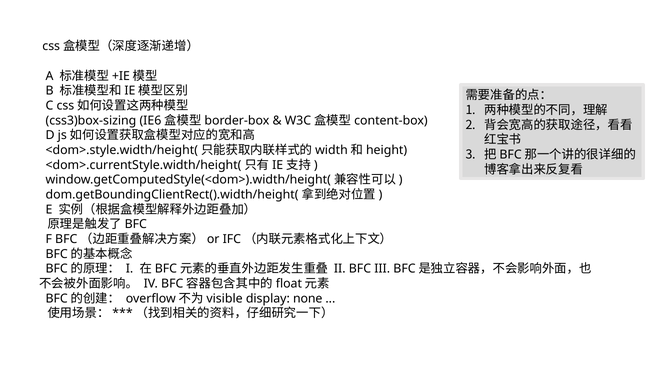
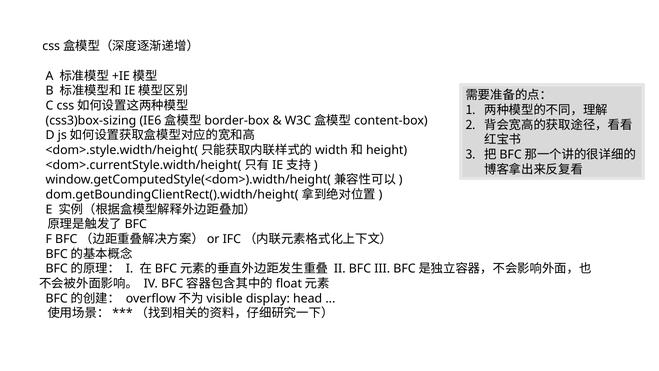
none: none -> head (308, 298)
